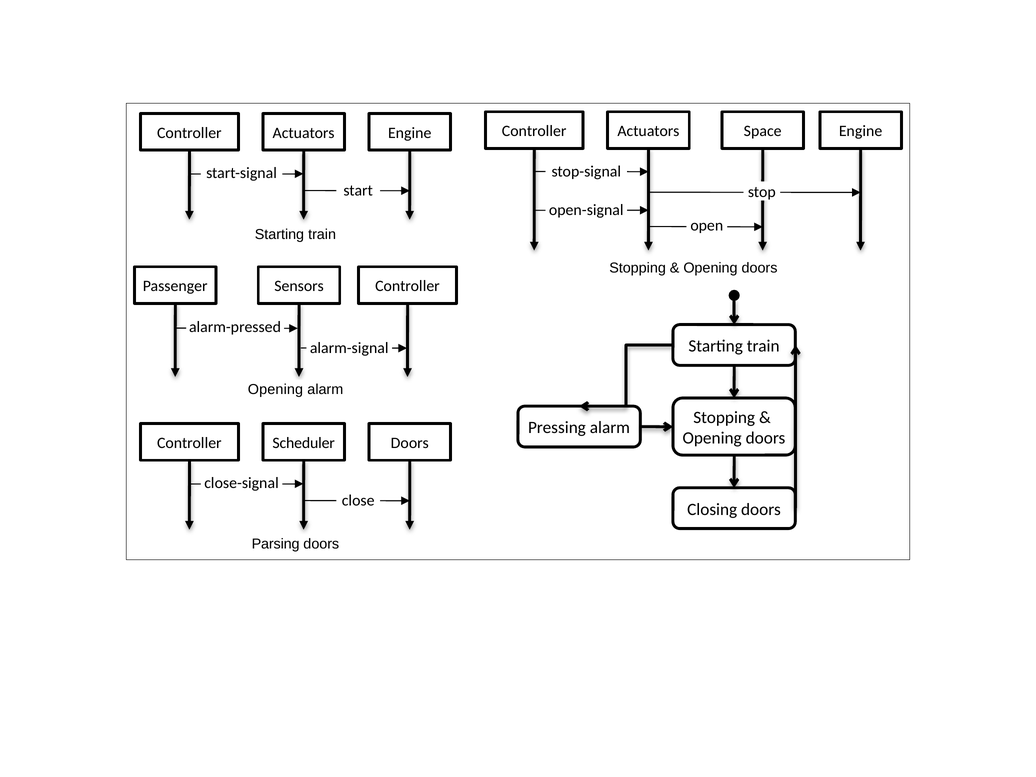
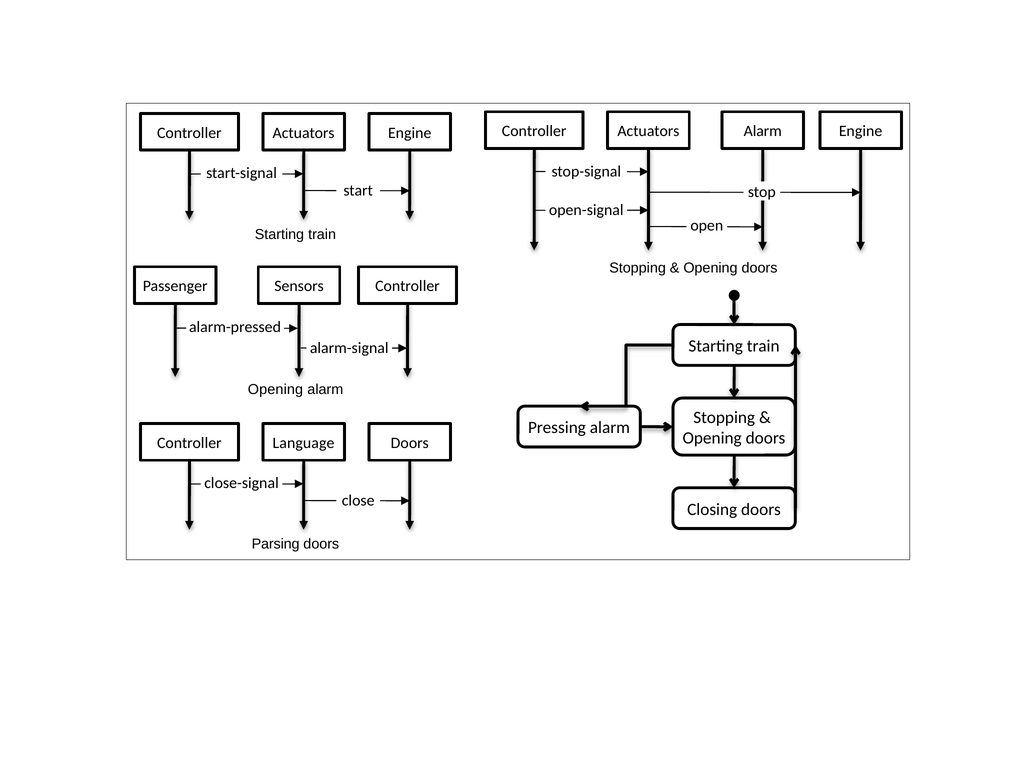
Space: Space -> Alarm (763, 131)
Scheduler: Scheduler -> Language (304, 443)
